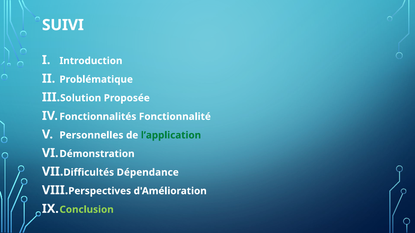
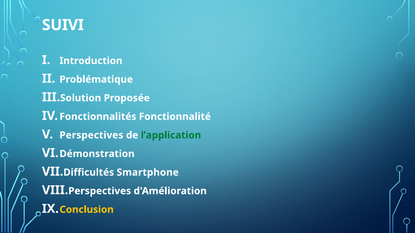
Personnelles: Personnelles -> Perspectives (91, 135)
Dépendance: Dépendance -> Smartphone (148, 173)
Conclusion colour: light green -> yellow (87, 210)
